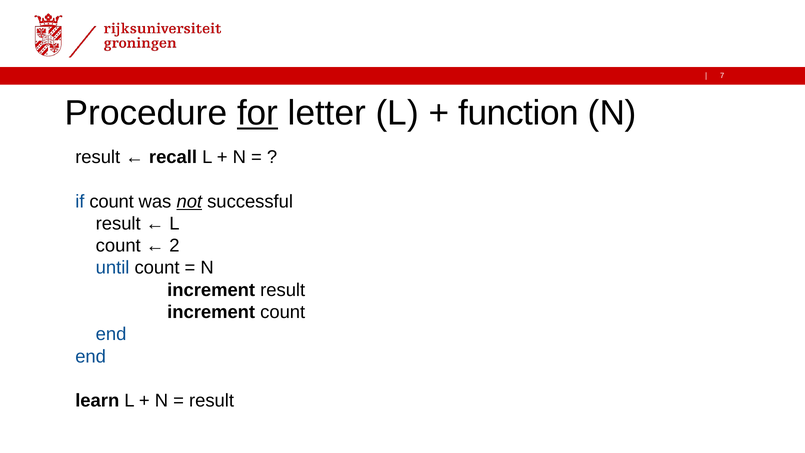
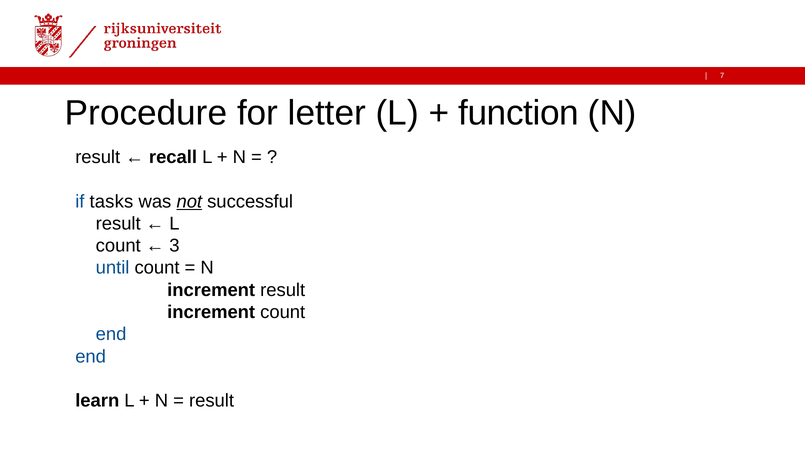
for underline: present -> none (258, 113)
if count: count -> tasks (111, 201)
2: 2 -> 3 (174, 246)
